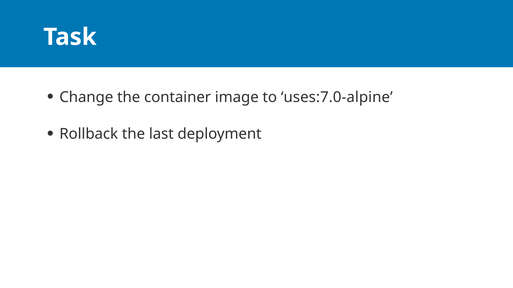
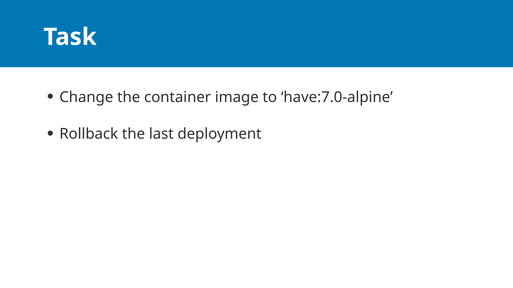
uses:7.0-alpine: uses:7.0-alpine -> have:7.0-alpine (337, 97)
